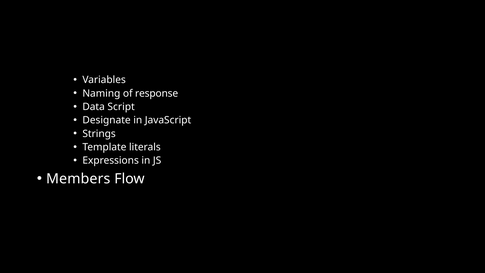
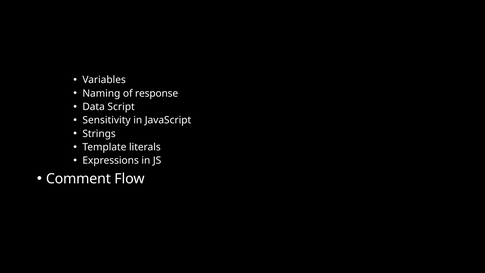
Designate: Designate -> Sensitivity (107, 120)
Members: Members -> Comment (78, 179)
